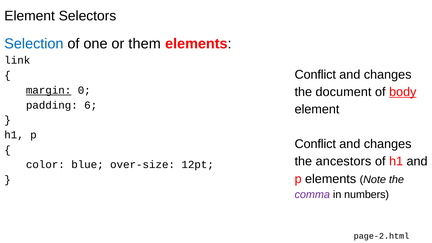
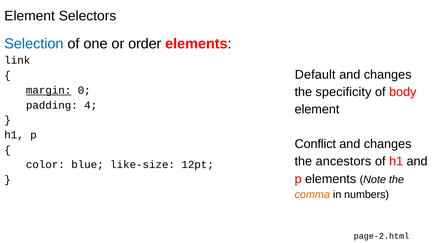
them: them -> order (145, 44)
Conflict: Conflict -> Default (315, 75)
document: document -> specificity (343, 92)
body underline: present -> none (403, 92)
6: 6 -> 4 (91, 105)
over-size: over-size -> like-size (143, 165)
comma colour: purple -> orange (312, 195)
